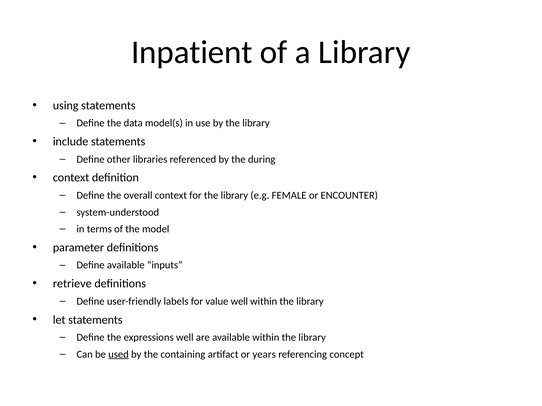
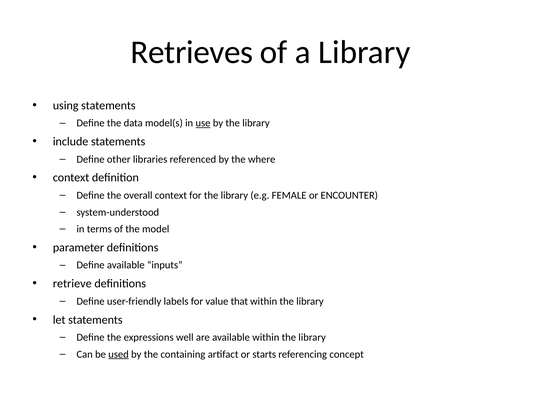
Inpatient: Inpatient -> Retrieves (192, 52)
use underline: none -> present (203, 123)
during: during -> where (262, 159)
value well: well -> that (239, 302)
years: years -> starts (264, 355)
